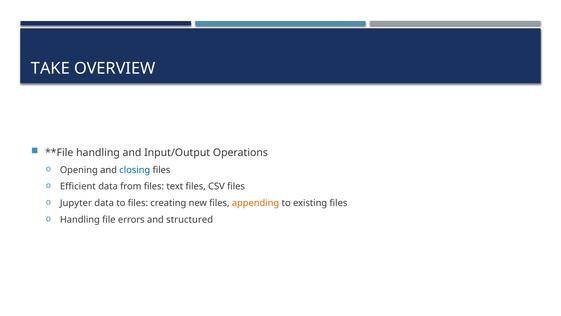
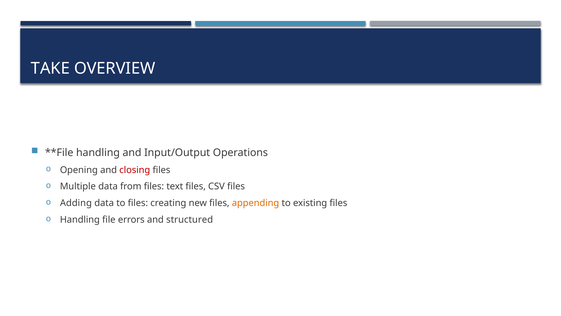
closing colour: blue -> red (135, 170)
Efficient: Efficient -> Multiple (78, 186)
Jupyter: Jupyter -> Adding (76, 203)
